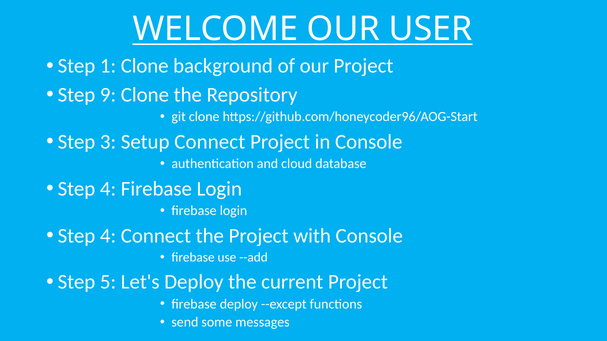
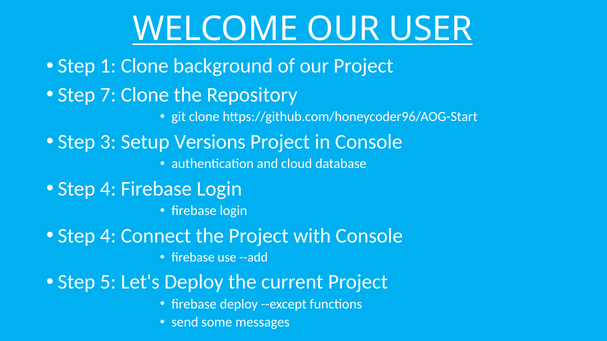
9: 9 -> 7 (108, 95)
Setup Connect: Connect -> Versions (210, 142)
